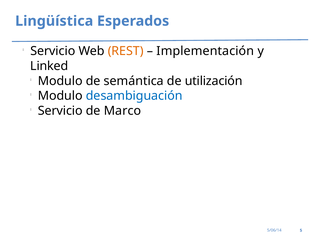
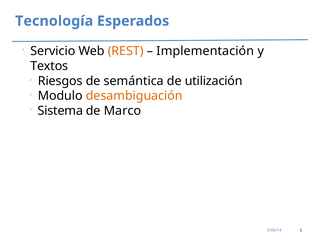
Lingüística: Lingüística -> Tecnología (54, 21)
Linked: Linked -> Textos (49, 66)
Modulo: Modulo -> Riesgos (60, 81)
desambiguación colour: blue -> orange (134, 96)
Servicio: Servicio -> Sistema (60, 111)
